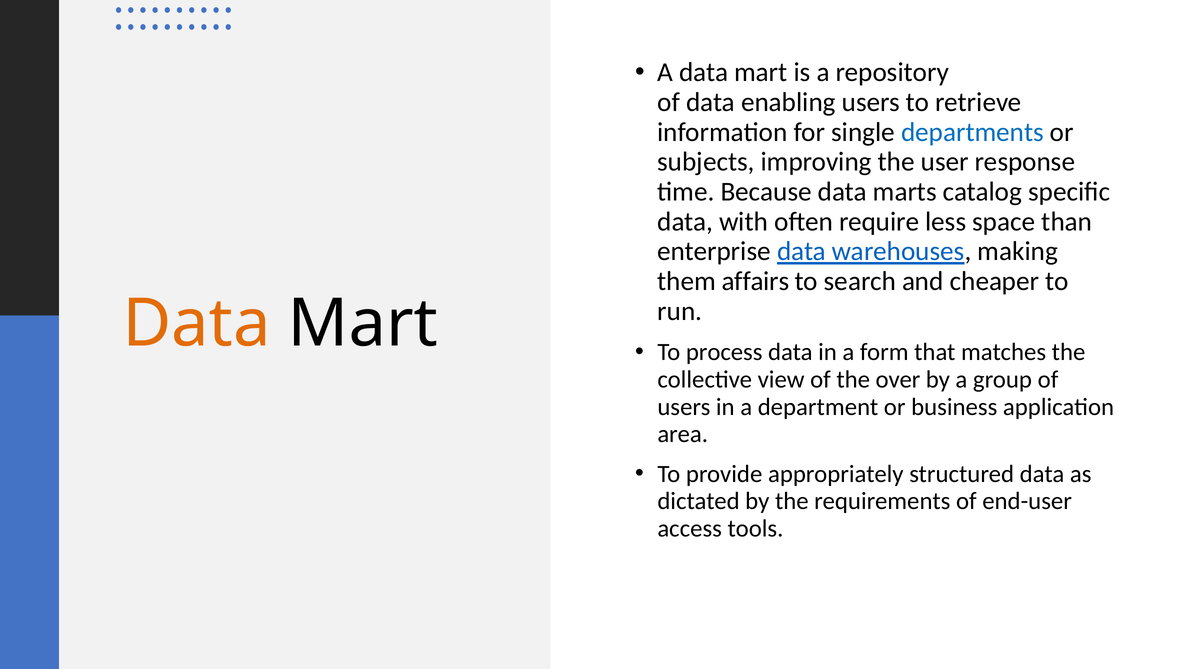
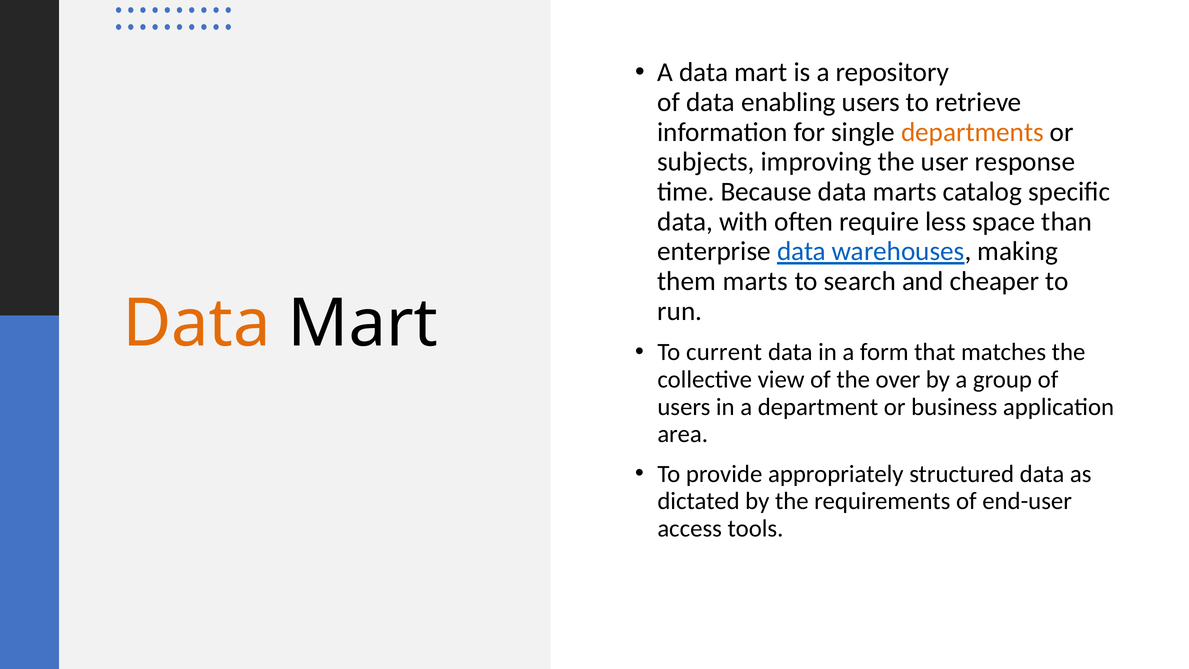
departments colour: blue -> orange (972, 132)
them affairs: affairs -> marts (755, 281)
process: process -> current (724, 352)
